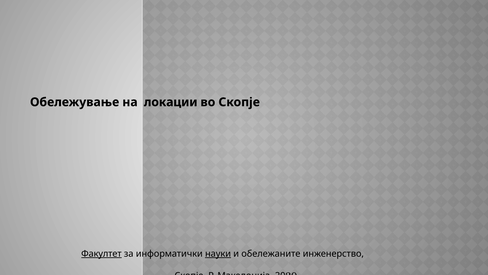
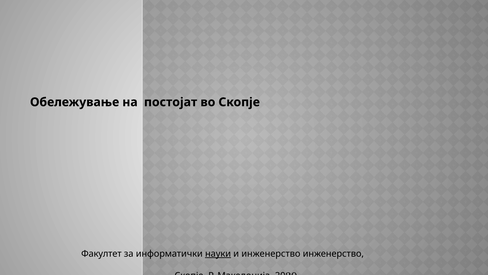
локации: локации -> постојат (171, 102)
Факултет underline: present -> none (101, 253)
и обележаните: обележаните -> инженерство (271, 253)
